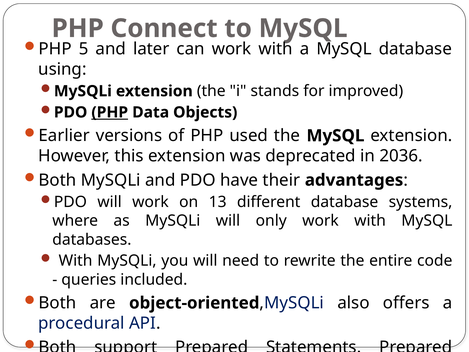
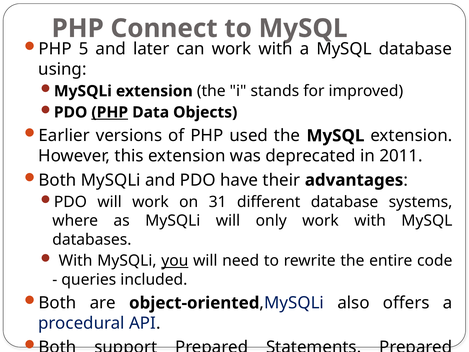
2036: 2036 -> 2011 (401, 156)
13: 13 -> 31 (218, 202)
you underline: none -> present (175, 261)
